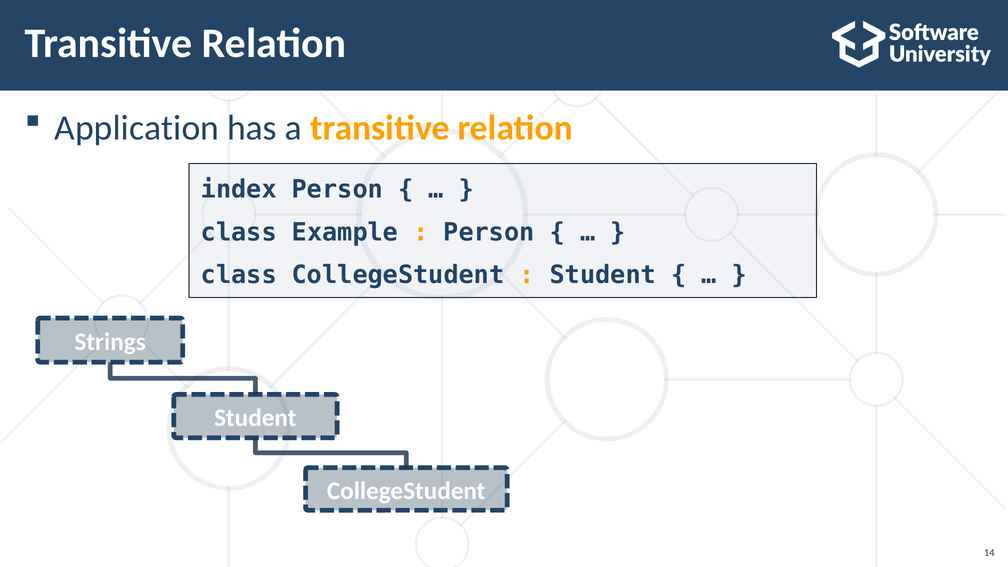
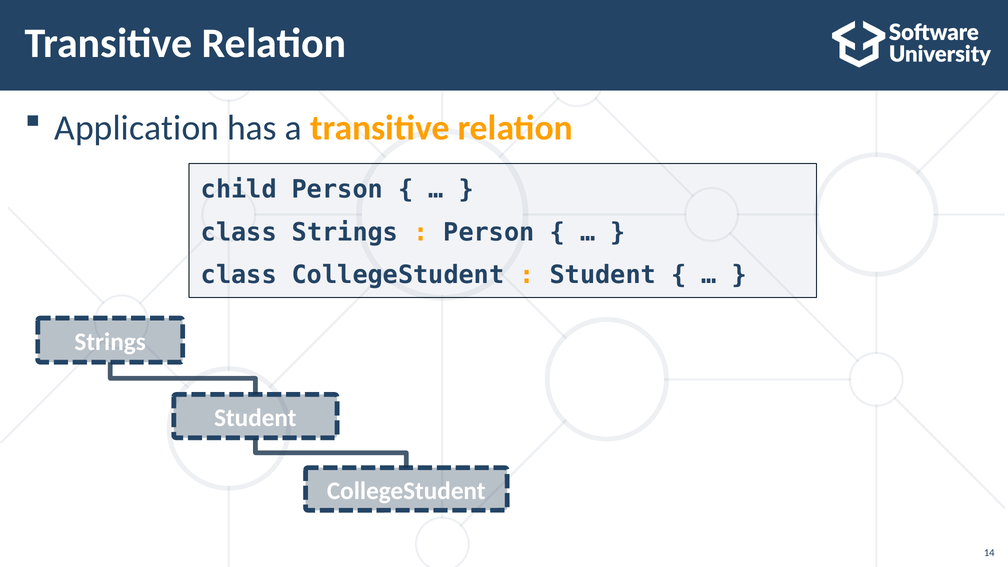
index: index -> child (239, 189)
class Example: Example -> Strings (345, 232)
